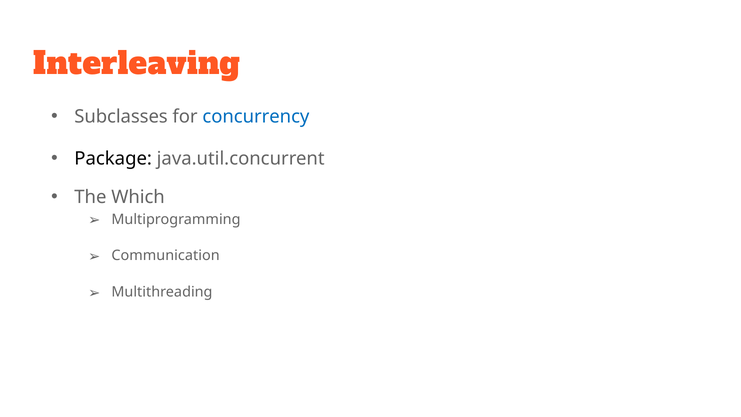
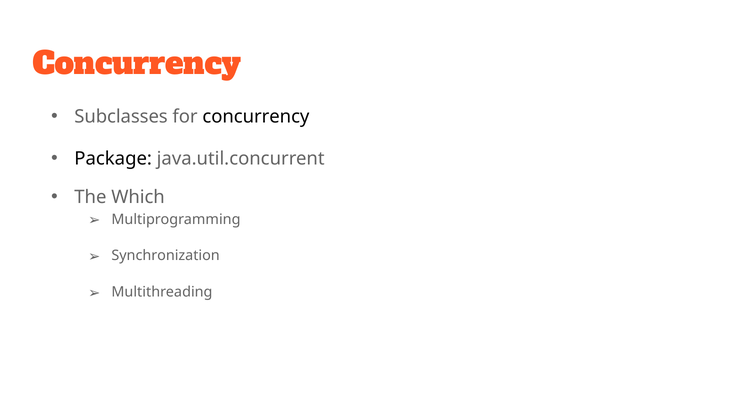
Interleaving: Interleaving -> Concurrency (137, 64)
concurrency colour: blue -> black (256, 117)
Communication: Communication -> Synchronization (166, 256)
